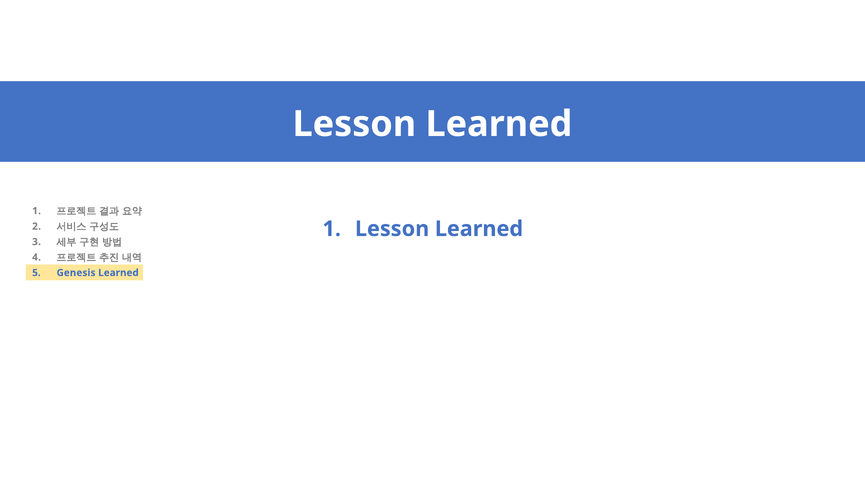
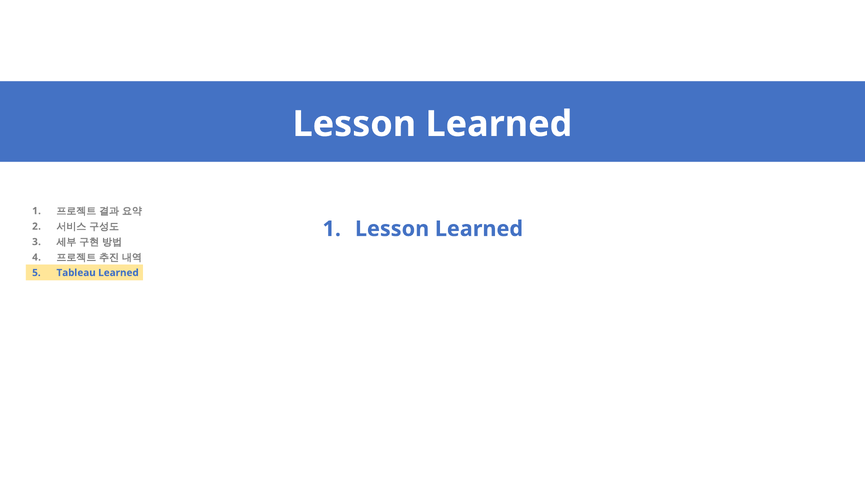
Genesis: Genesis -> Tableau (76, 273)
